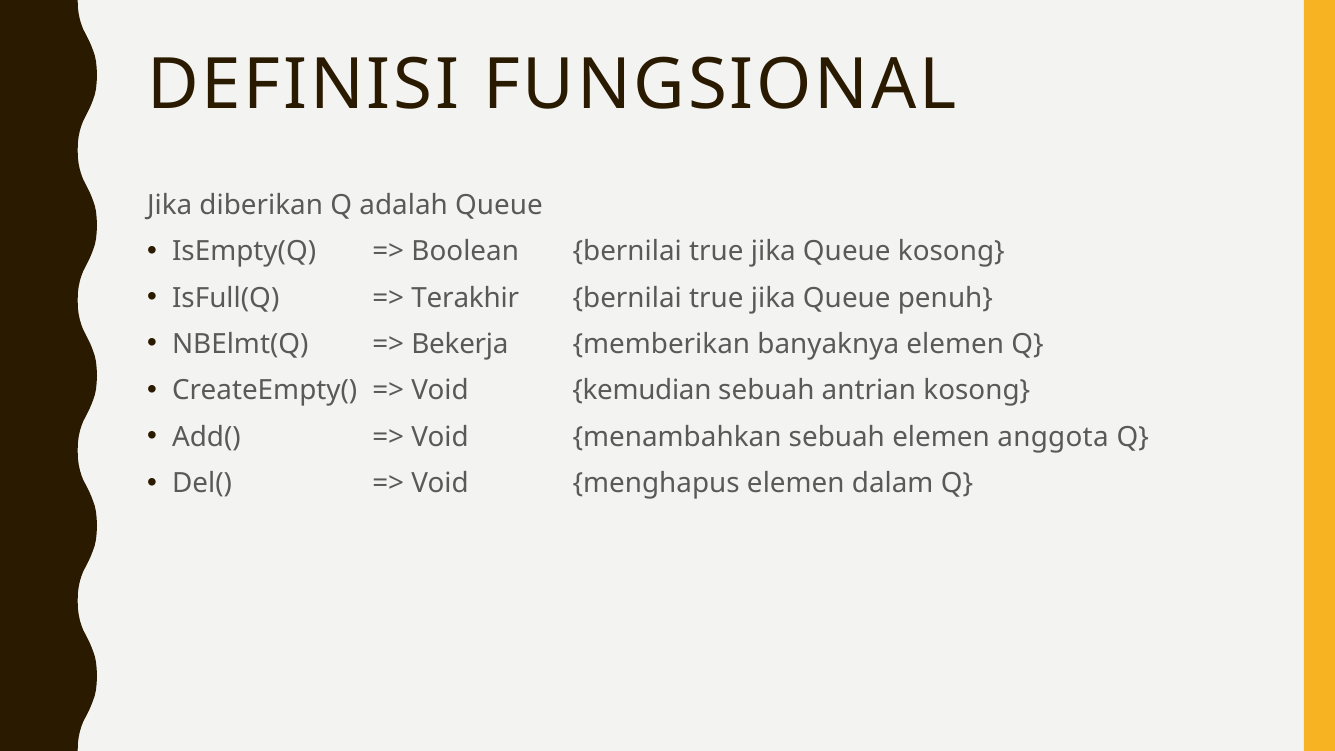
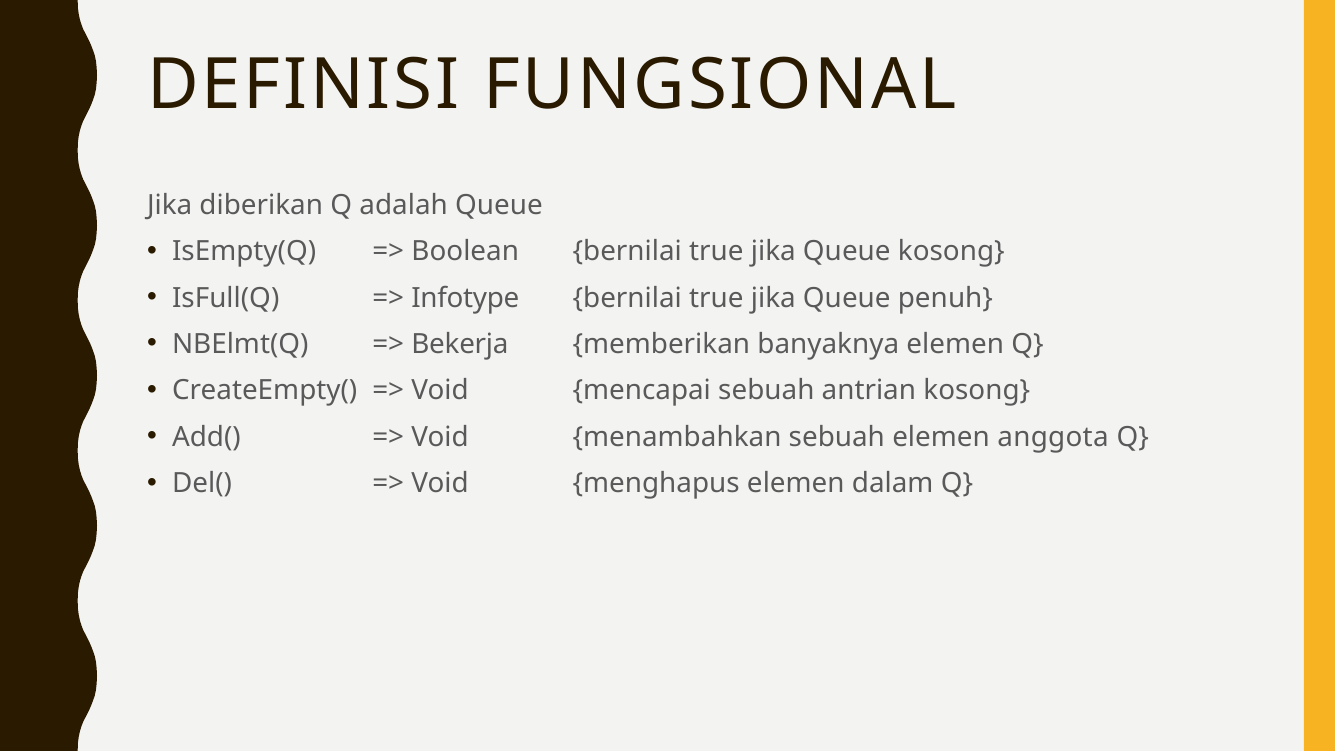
Terakhir: Terakhir -> Infotype (465, 298)
kemudian: kemudian -> mencapai (642, 391)
